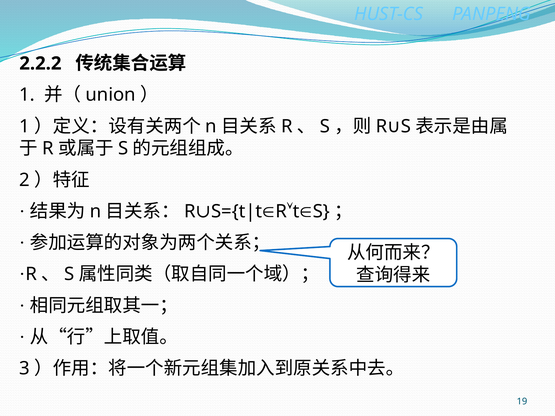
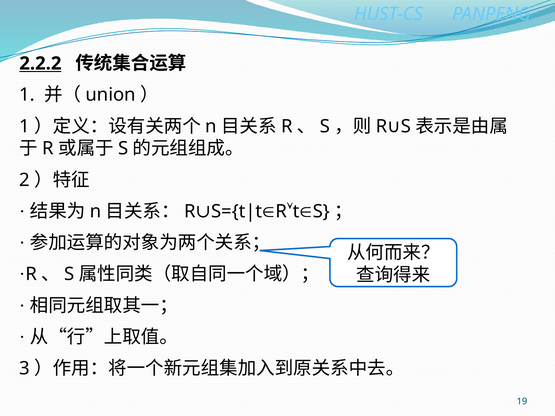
2.2.2 underline: none -> present (40, 64)
